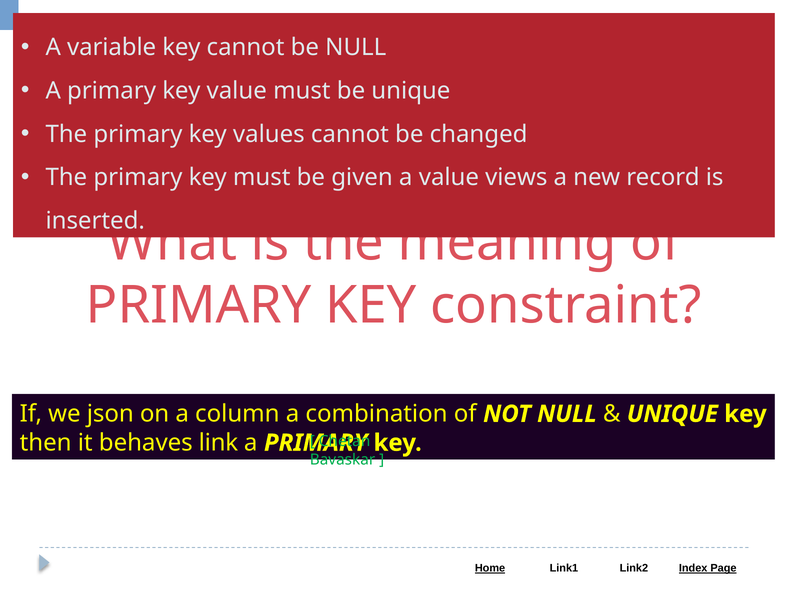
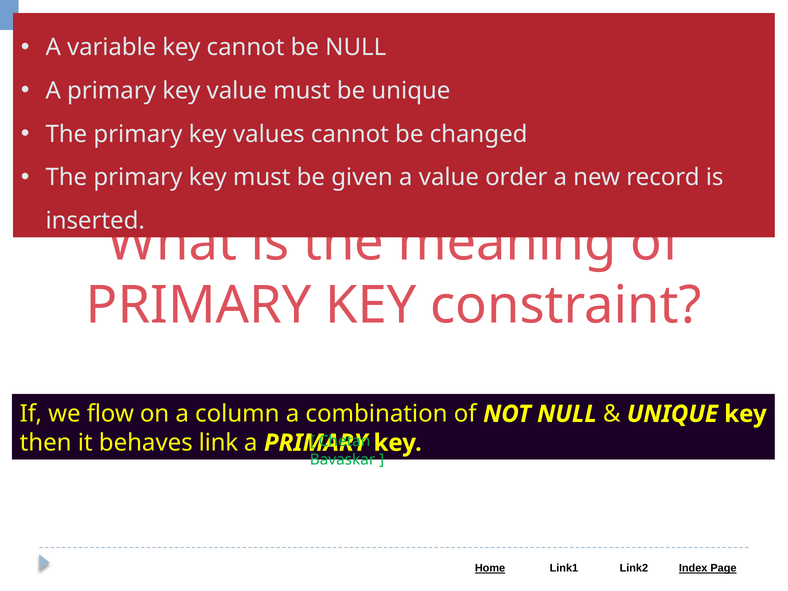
views: views -> order (516, 177)
json: json -> flow (110, 414)
